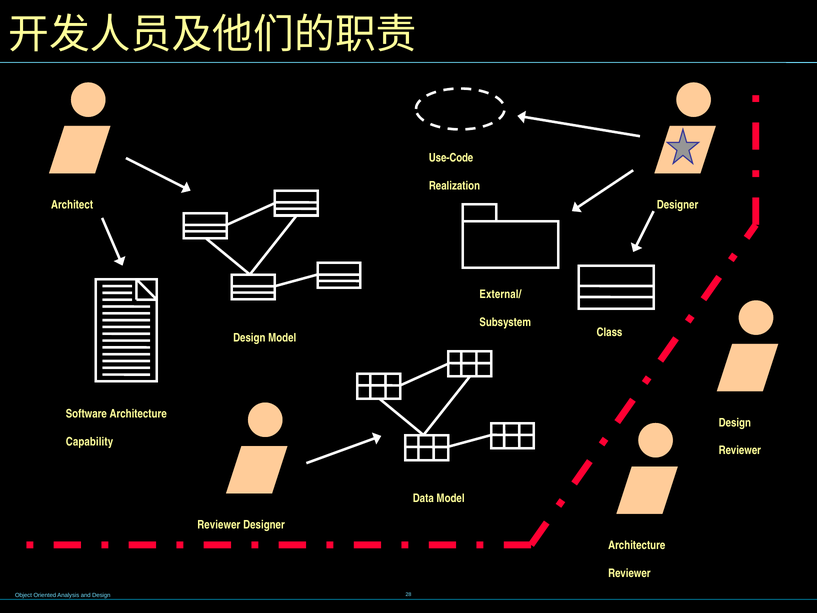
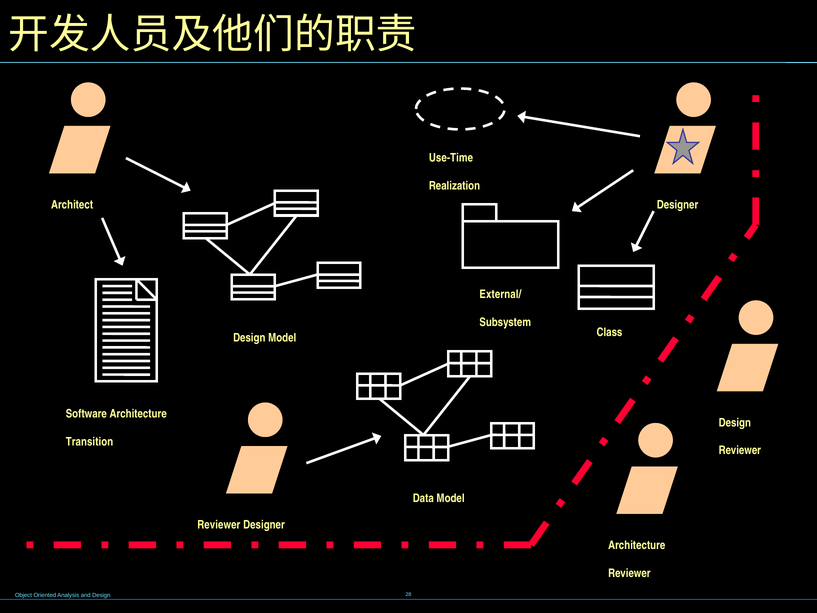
Use-Code: Use-Code -> Use-Time (451, 158)
Capability: Capability -> Transition (89, 442)
